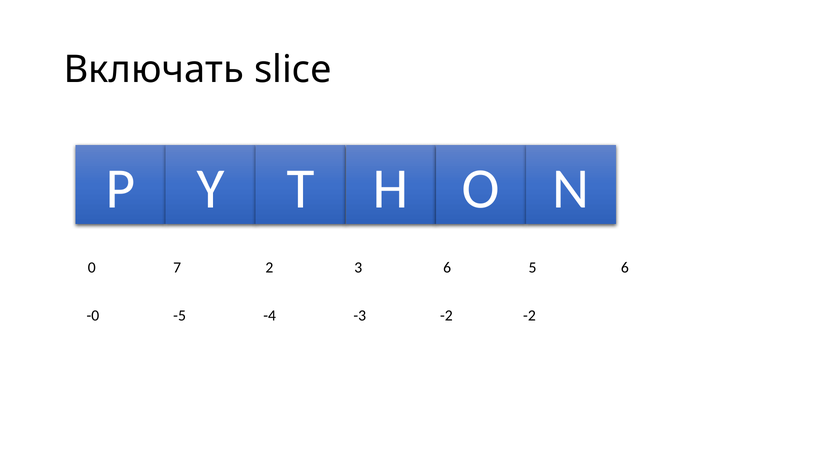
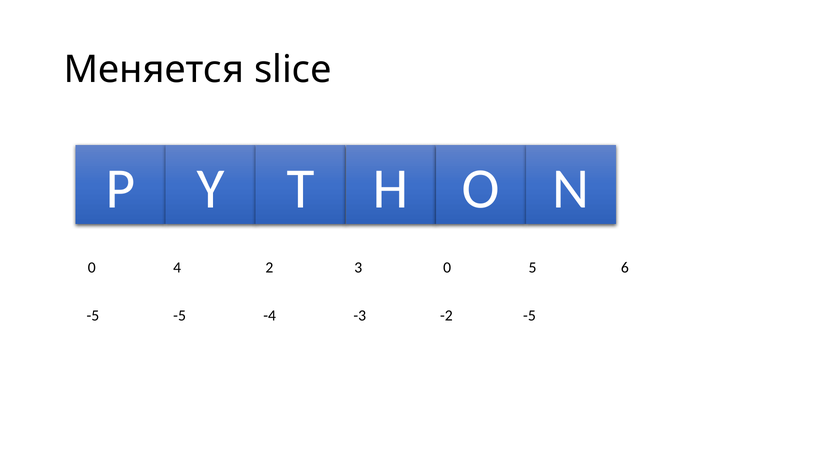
Включать: Включать -> Меняется (154, 70)
7: 7 -> 4 (177, 268)
3 6: 6 -> 0 (447, 268)
-0: -0 -> -5 (93, 316)
-2 -2: -2 -> -5 (529, 316)
